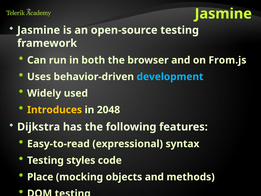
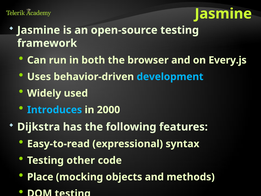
From.js: From.js -> Every.js (228, 60)
Introduces colour: yellow -> light blue (55, 110)
2048: 2048 -> 2000 (108, 110)
styles: styles -> other (81, 160)
